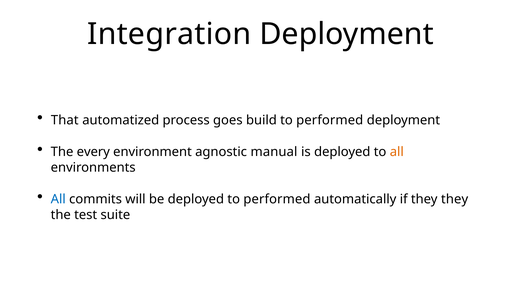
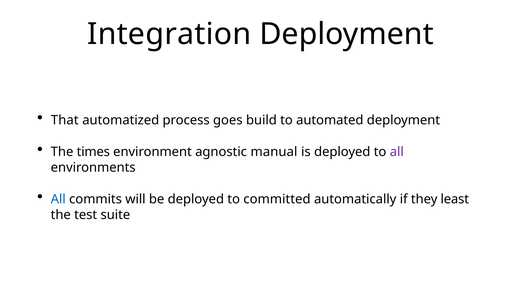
build to performed: performed -> automated (330, 120)
every: every -> times (93, 152)
all colour: orange -> purple (397, 152)
deployed to performed: performed -> committed (277, 199)
they they: they -> least (455, 199)
